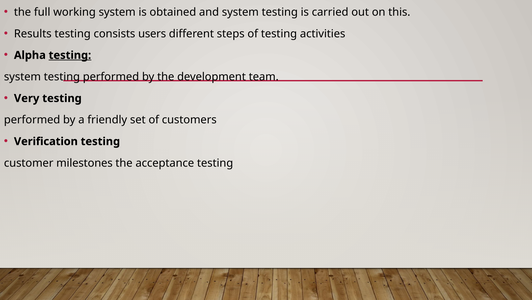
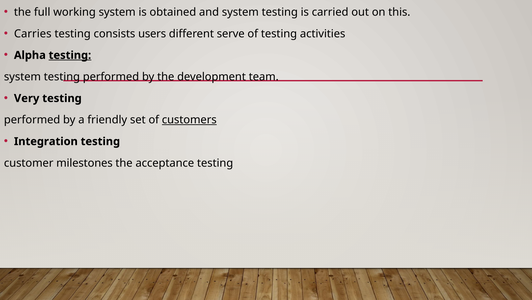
Results: Results -> Carries (33, 34)
steps: steps -> serve (231, 34)
customers underline: none -> present (189, 120)
Verification: Verification -> Integration (46, 141)
